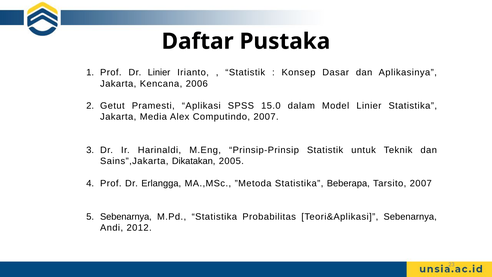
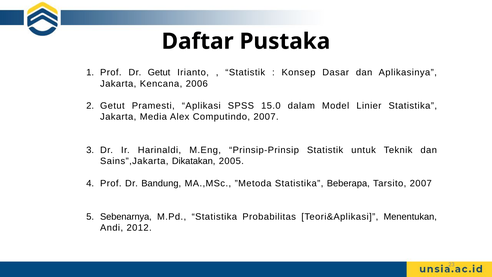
Dr Linier: Linier -> Getut (159, 73)
Erlangga: Erlangga -> Bandung (161, 183)
Teori&Aplikasi Sebenarnya: Sebenarnya -> Menentukan (410, 216)
